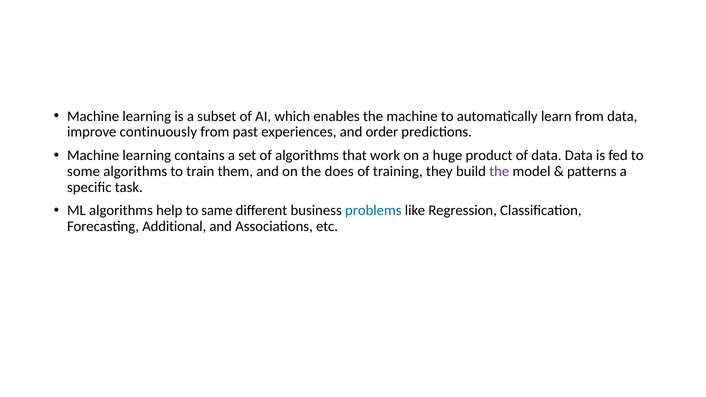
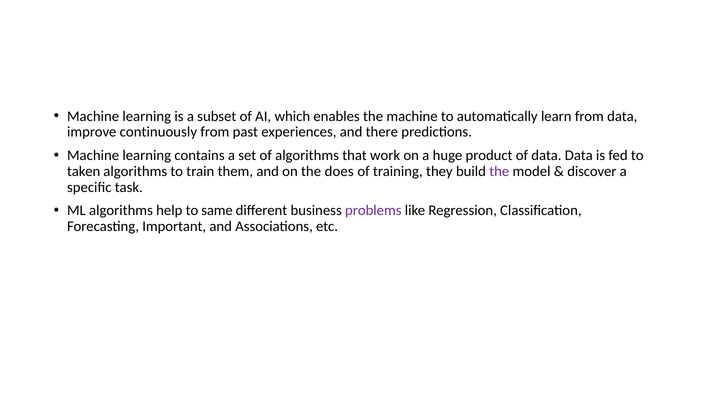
order: order -> there (382, 132)
some: some -> taken (84, 171)
patterns: patterns -> discover (592, 171)
problems colour: blue -> purple (373, 210)
Additional: Additional -> Important (174, 226)
